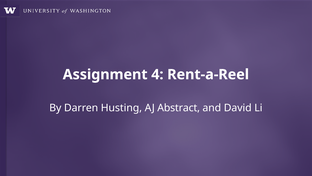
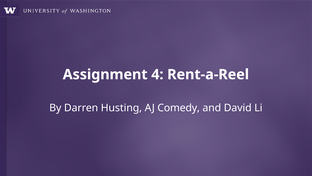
Abstract: Abstract -> Comedy (179, 108)
